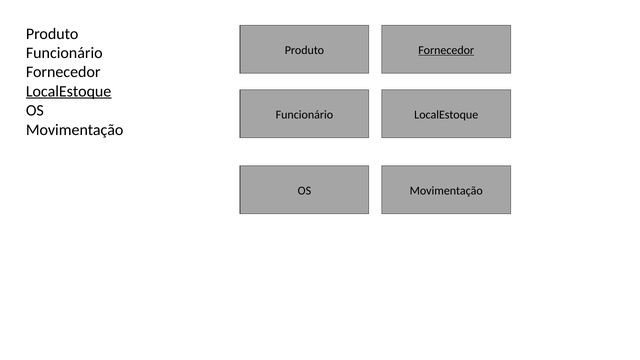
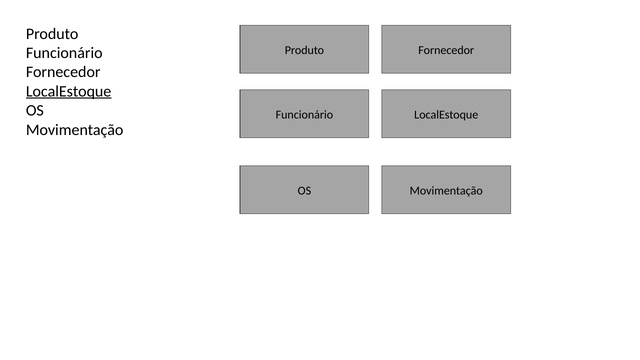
Fornecedor underline: present -> none (446, 50)
